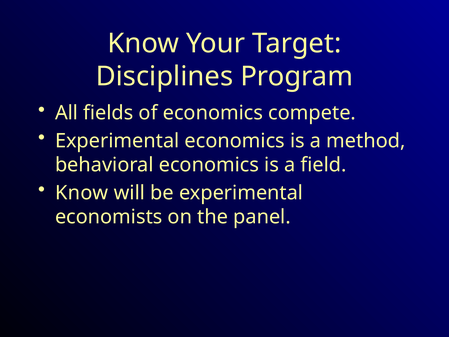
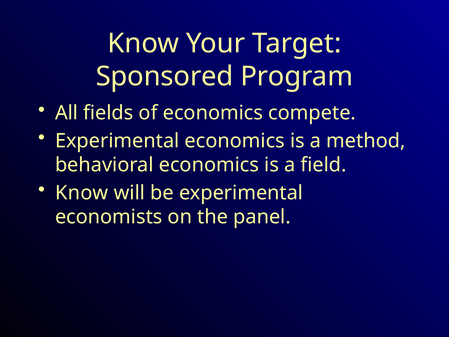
Disciplines: Disciplines -> Sponsored (165, 76)
